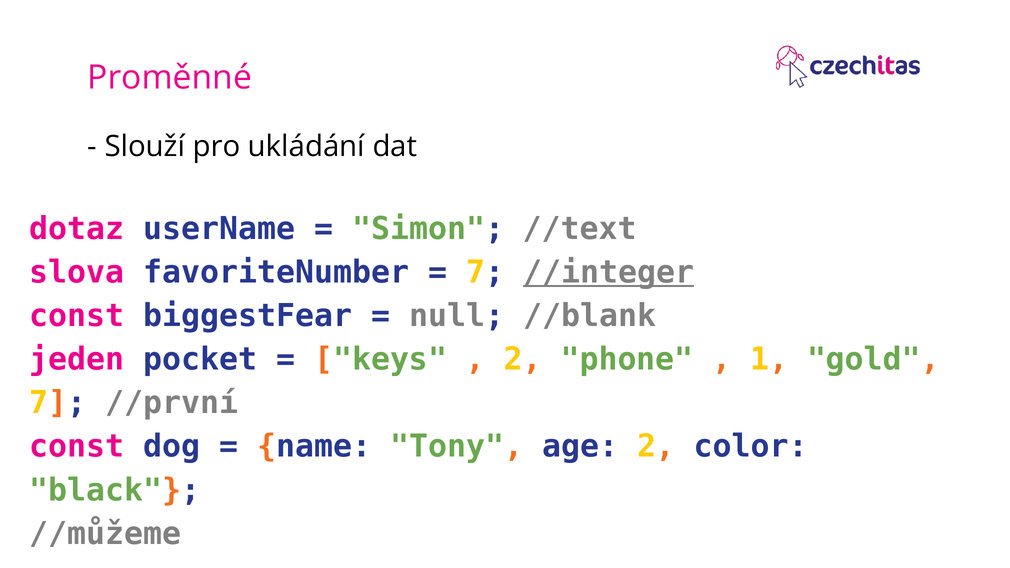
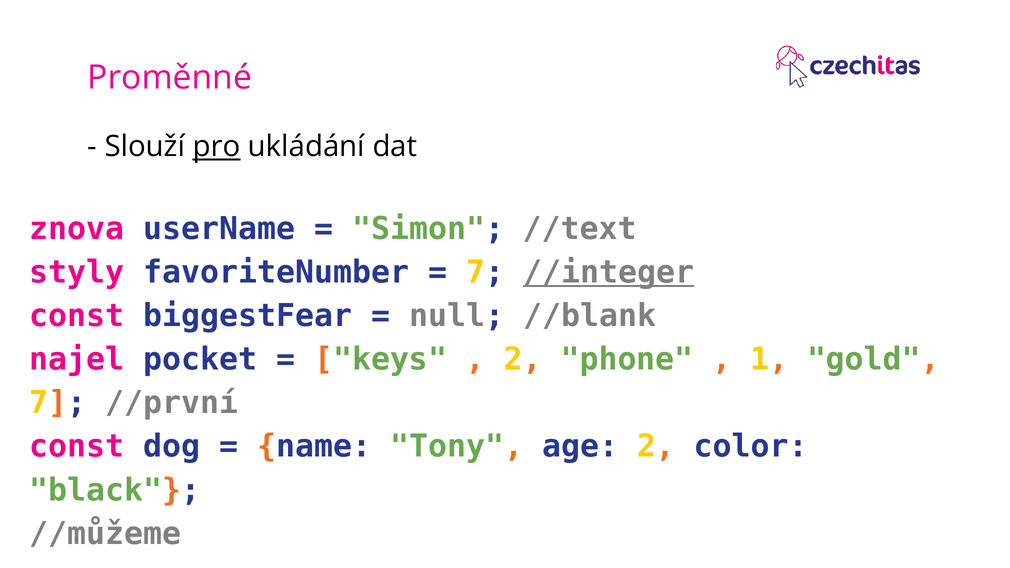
pro underline: none -> present (216, 147)
dotaz: dotaz -> znova (77, 229)
slova: slova -> styly (77, 273)
jeden: jeden -> najel (77, 360)
